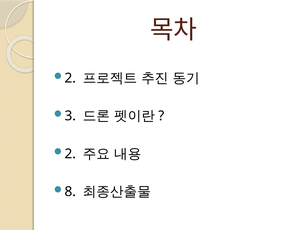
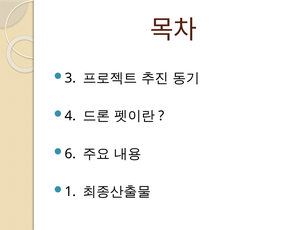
2: 2 -> 3 (70, 78)
3: 3 -> 4 (70, 116)
2: 2 -> 6 (70, 153)
8: 8 -> 1 (70, 191)
